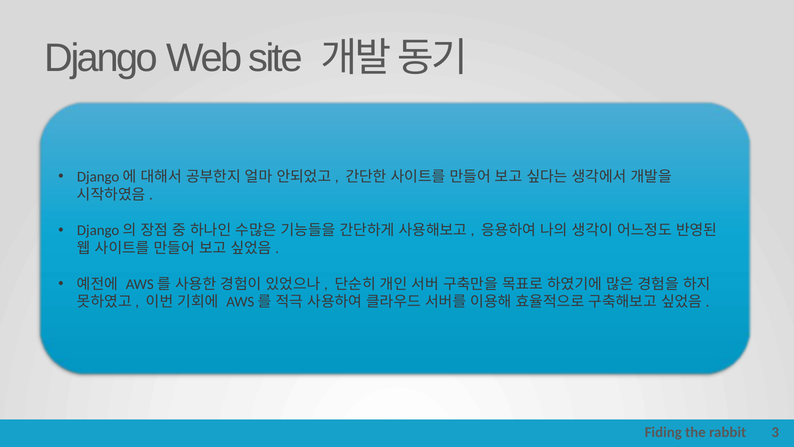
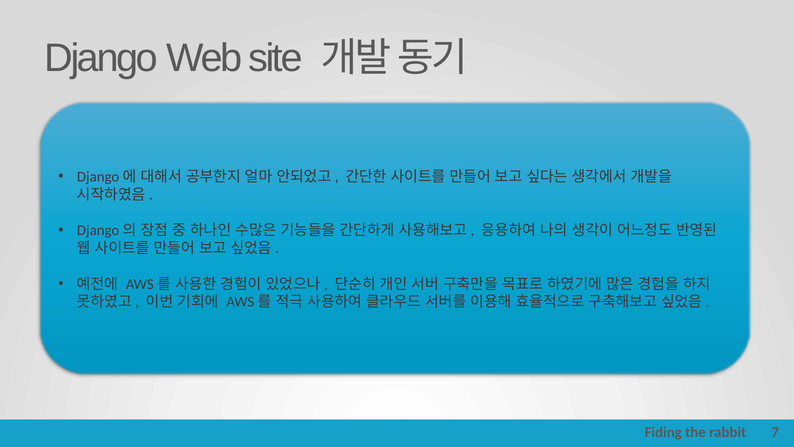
3: 3 -> 7 (775, 432)
